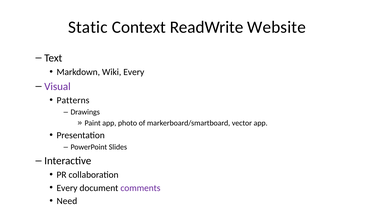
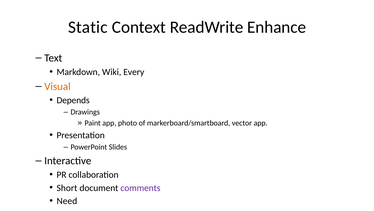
Website: Website -> Enhance (277, 27)
Visual colour: purple -> orange (57, 86)
Patterns: Patterns -> Depends (73, 100)
Every: Every -> Short (67, 187)
